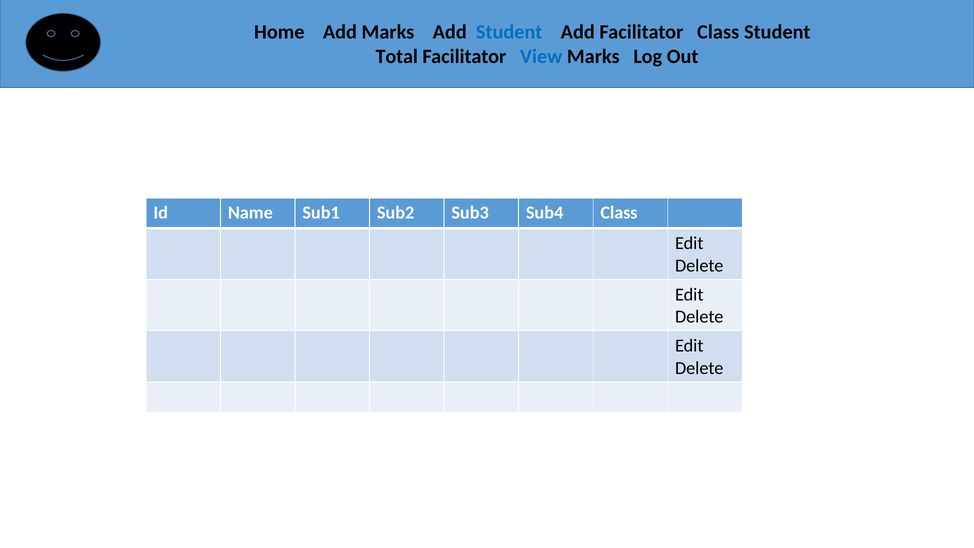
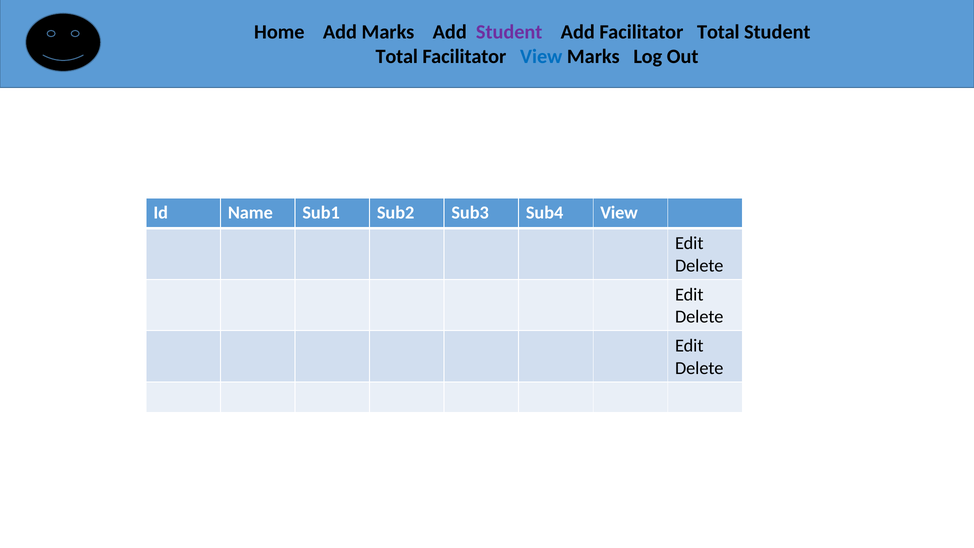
Student colour: blue -> purple (509, 32)
Facilitator Class: Class -> Total (718, 32)
Sub4 Class: Class -> View (619, 213)
